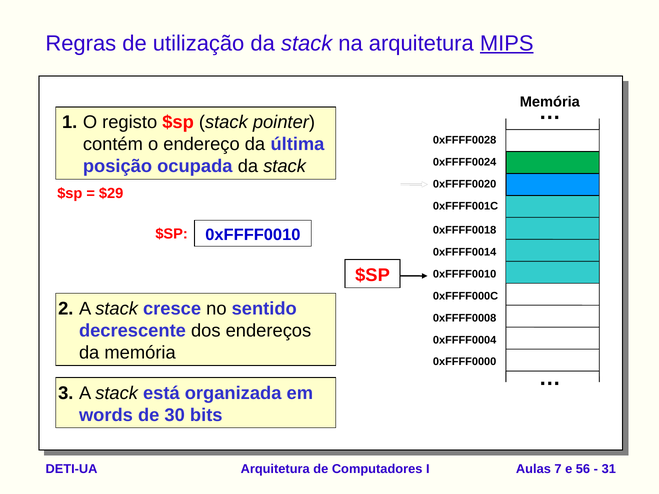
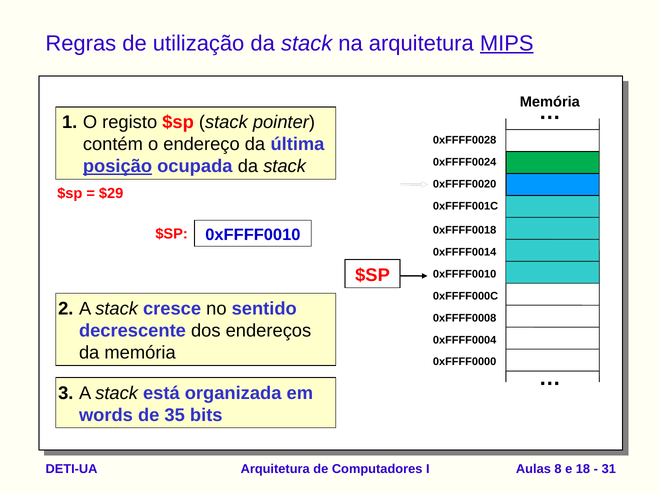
posição underline: none -> present (118, 166)
30: 30 -> 35 (175, 415)
7: 7 -> 8 (558, 469)
56: 56 -> 18 (583, 469)
